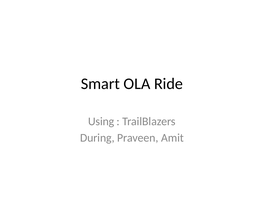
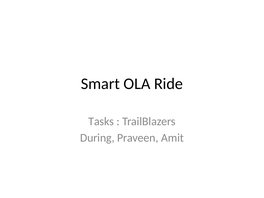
Using: Using -> Tasks (101, 121)
